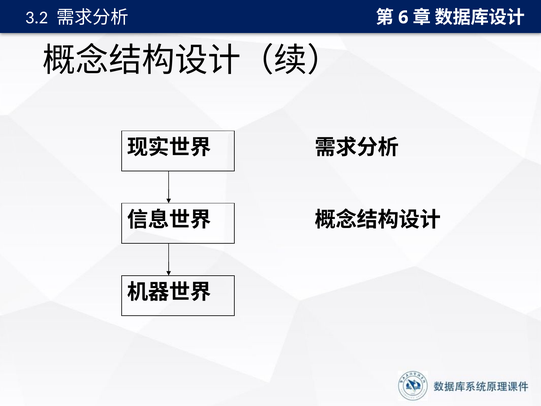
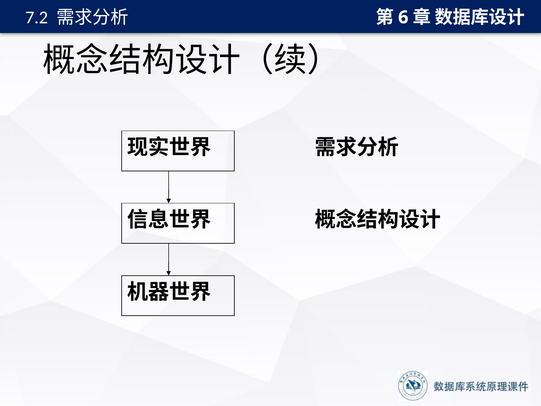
3.2: 3.2 -> 7.2 (37, 18)
